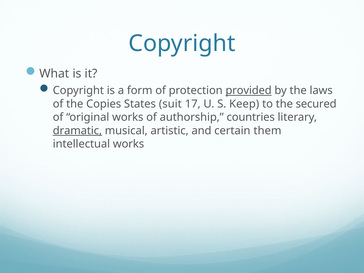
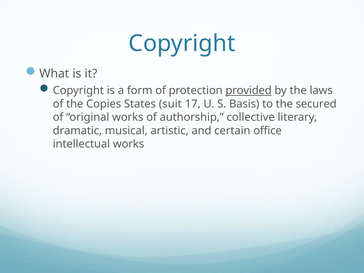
Keep: Keep -> Basis (244, 104)
countries: countries -> collective (251, 117)
dramatic underline: present -> none (77, 131)
them: them -> office (268, 131)
